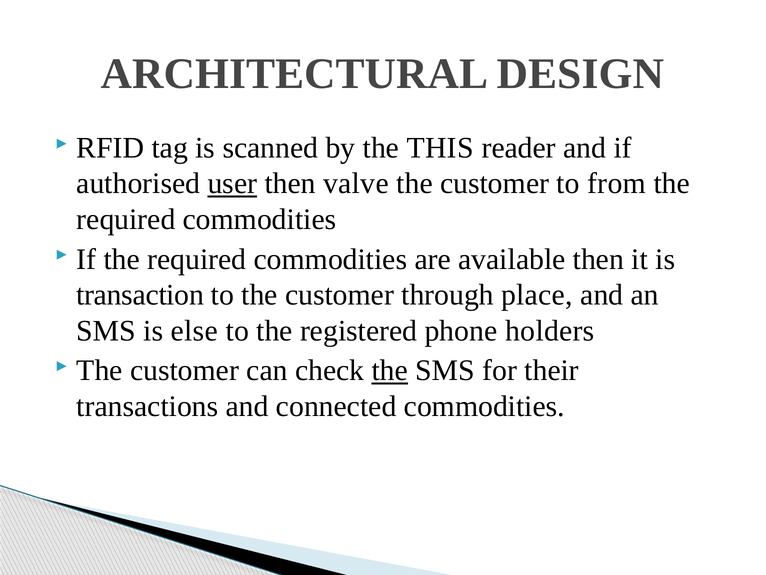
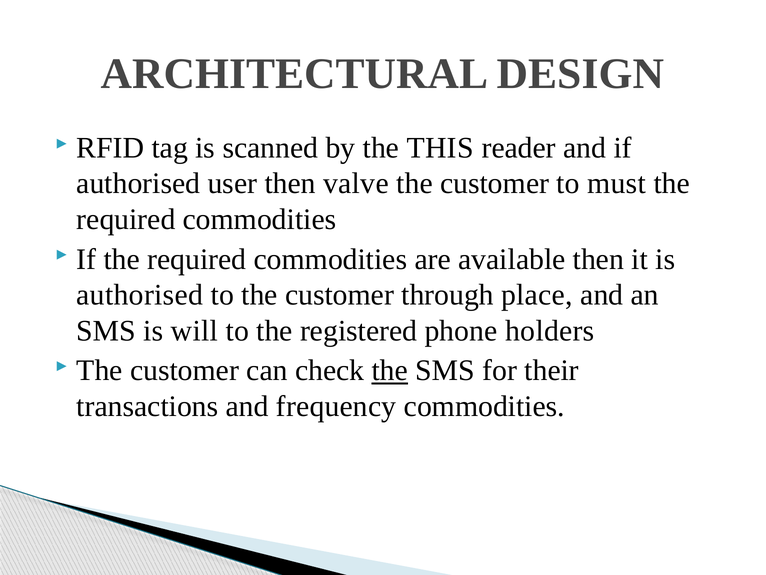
user underline: present -> none (232, 183)
from: from -> must (617, 183)
transaction: transaction -> authorised (140, 295)
else: else -> will (194, 330)
connected: connected -> frequency (336, 406)
